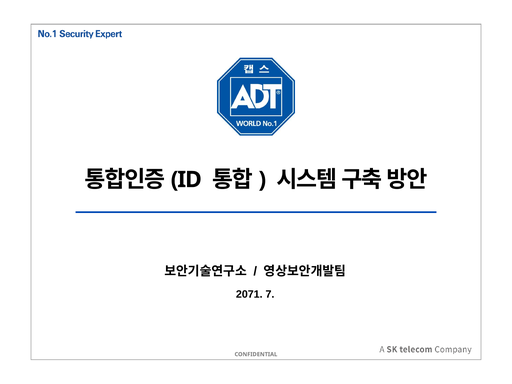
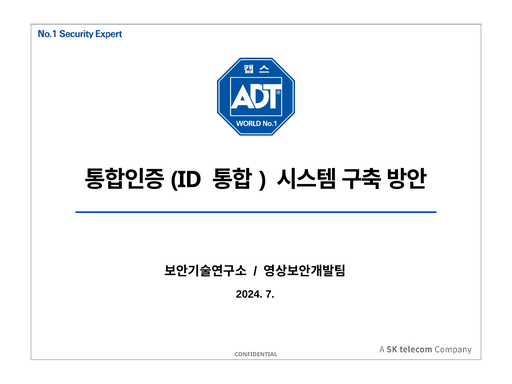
2071: 2071 -> 2024 (249, 294)
